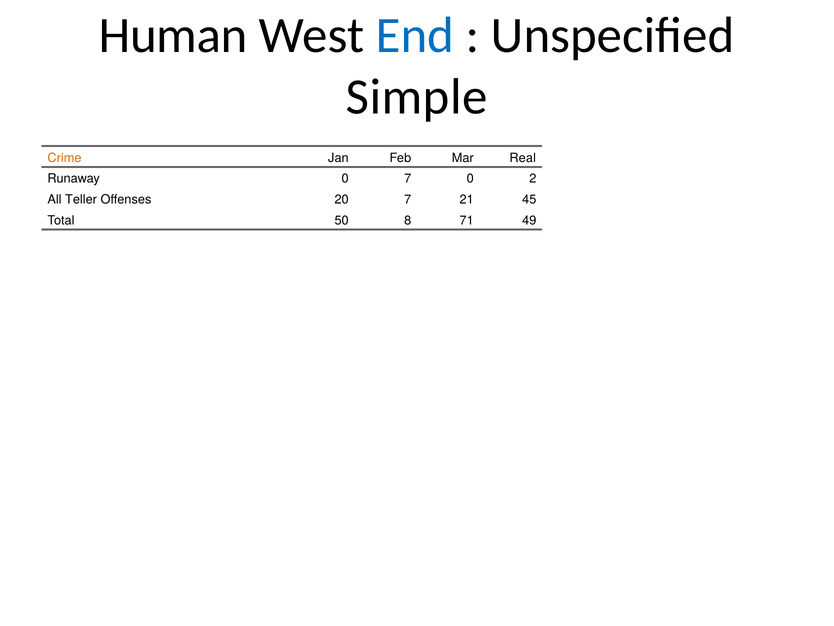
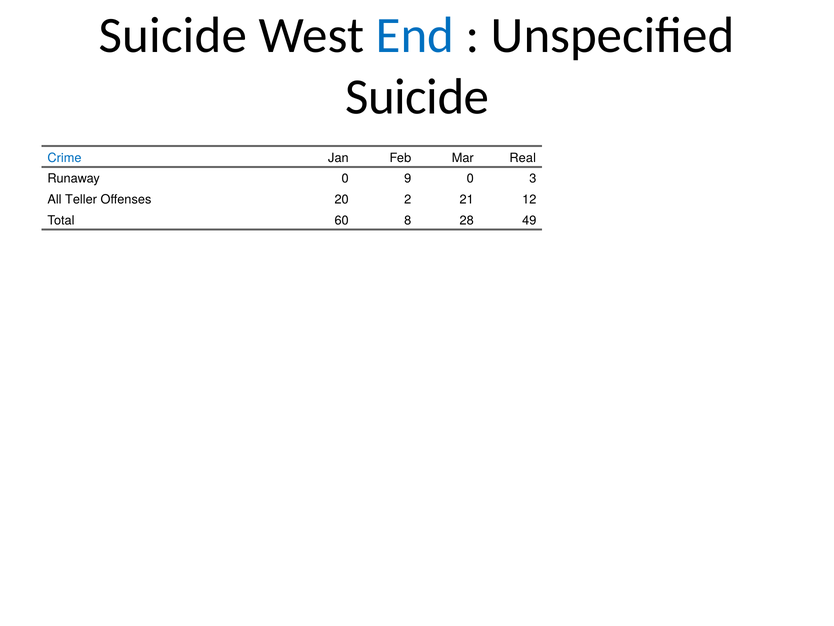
Human: Human -> Suicide (173, 36)
Simple: Simple -> Suicide (417, 97)
Crime colour: orange -> blue (64, 158)
0 7: 7 -> 9 (408, 179)
2: 2 -> 3 (533, 179)
20 7: 7 -> 2 (408, 199)
45: 45 -> 12 (529, 199)
50: 50 -> 60 (342, 220)
71: 71 -> 28 (467, 220)
